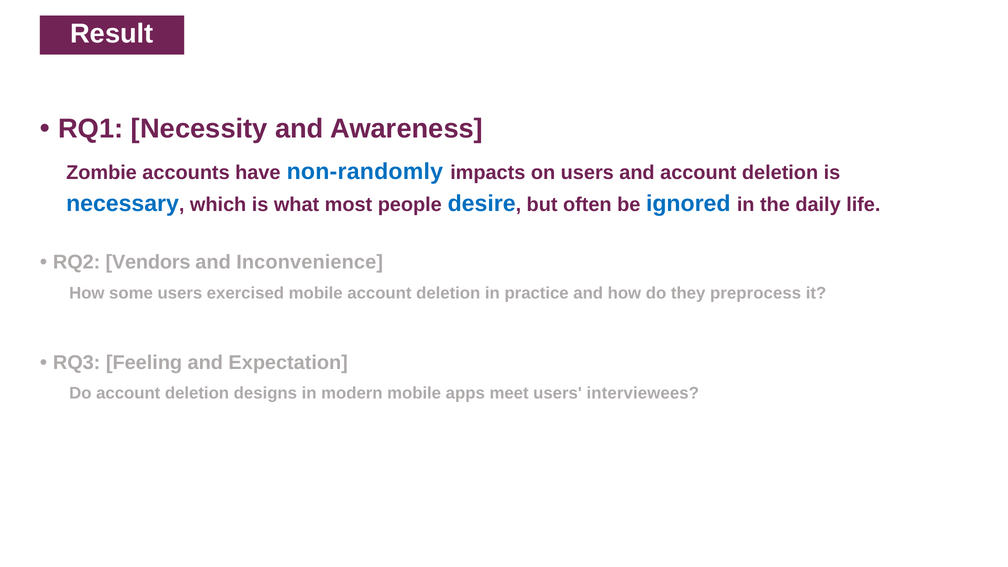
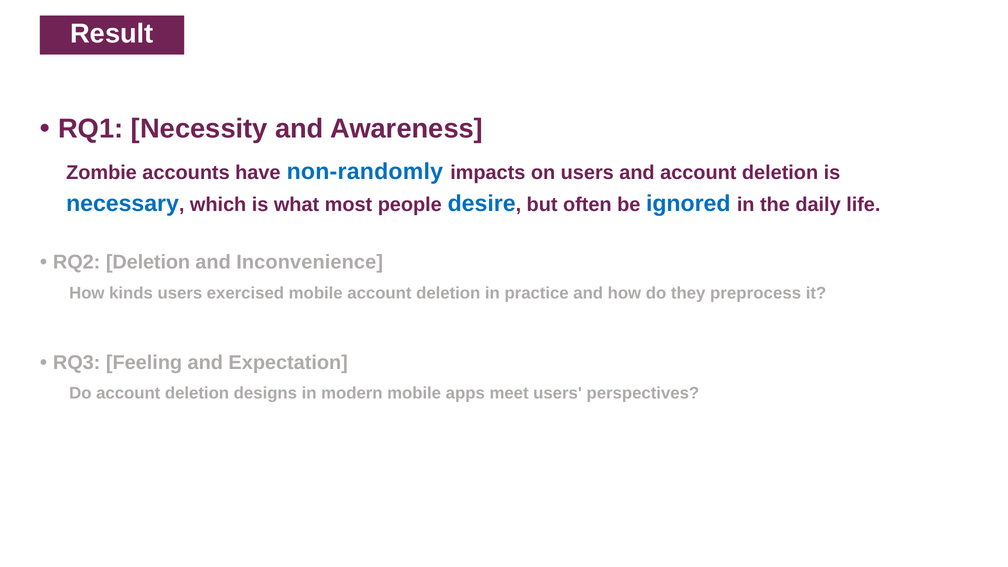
RQ2 Vendors: Vendors -> Deletion (148, 262)
some: some -> kinds (131, 293)
interviewees: interviewees -> perspectives (643, 393)
